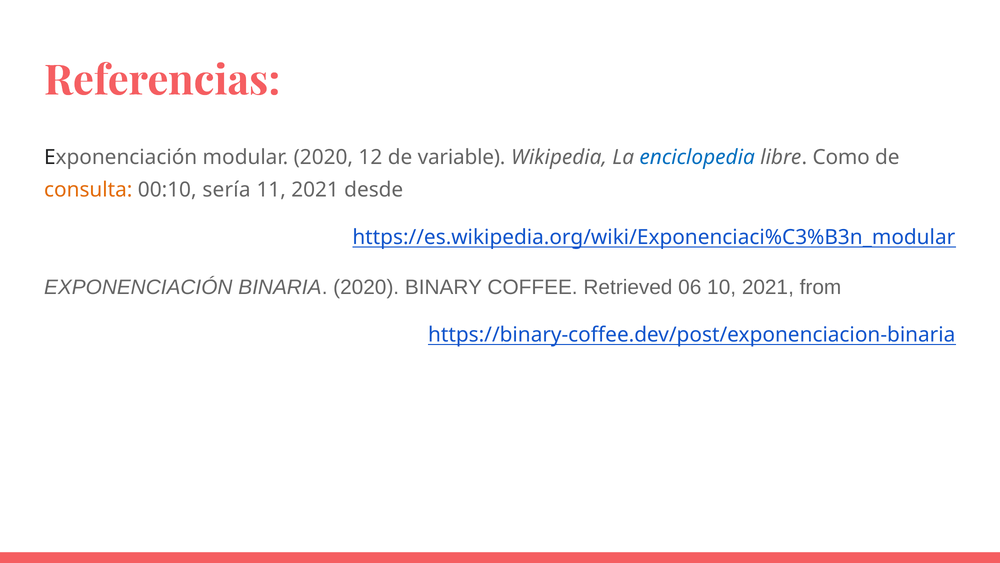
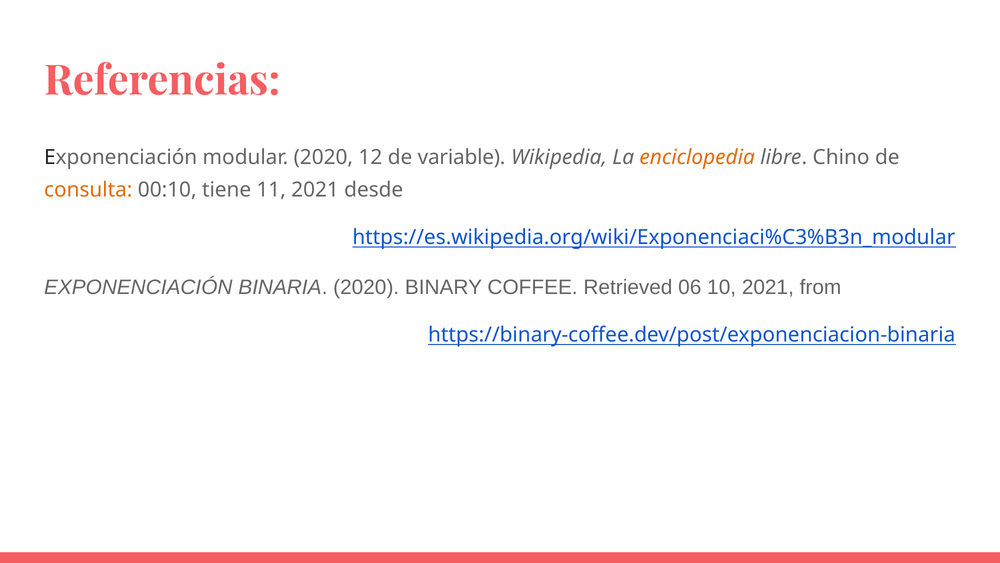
enciclopedia colour: blue -> orange (697, 157)
Como: Como -> Chino (841, 157)
sería: sería -> tiene (227, 190)
